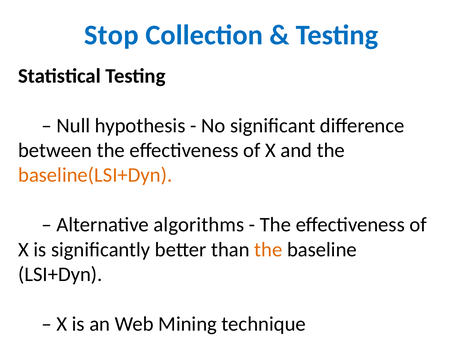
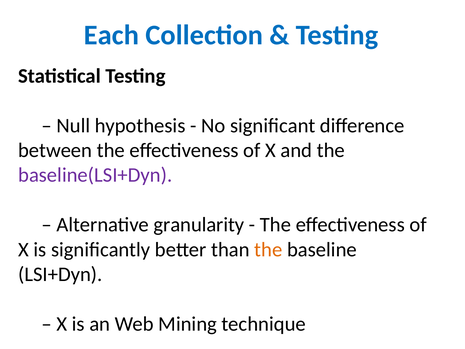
Stop: Stop -> Each (111, 35)
baseline(LSI+Dyn colour: orange -> purple (95, 175)
algorithms: algorithms -> granularity (199, 225)
